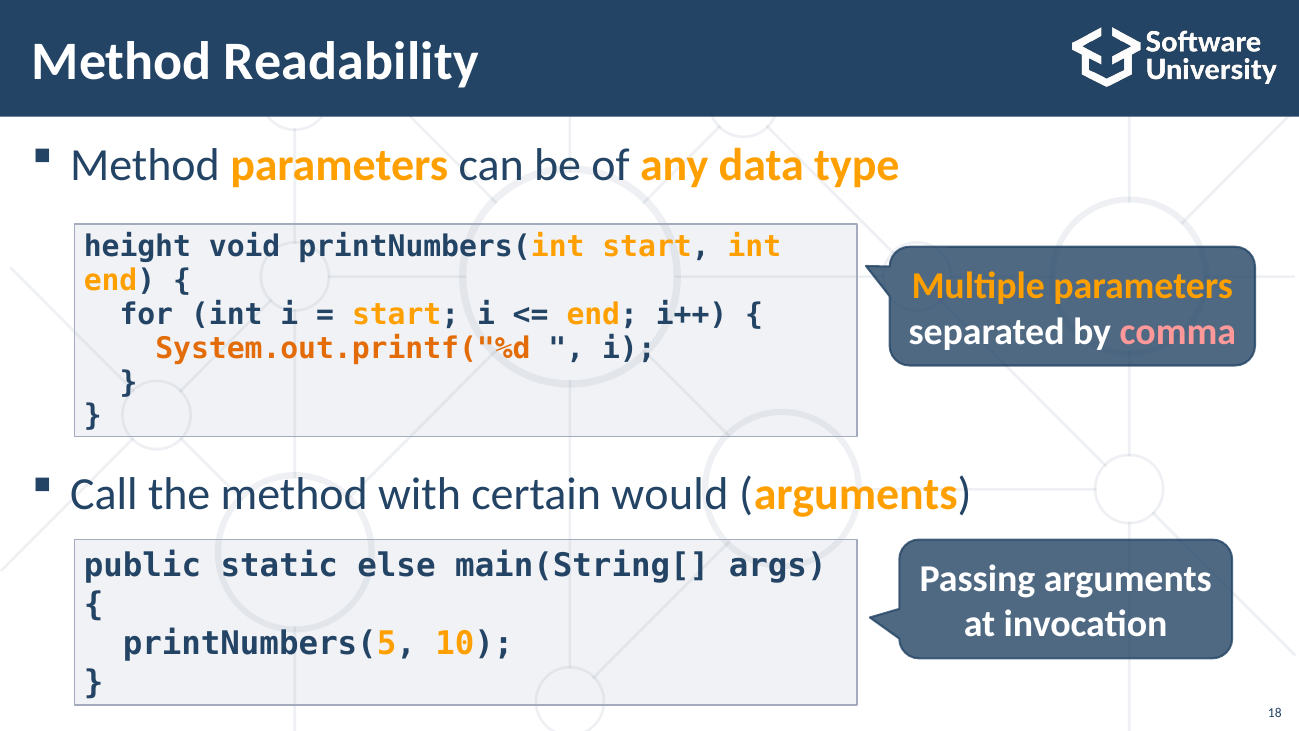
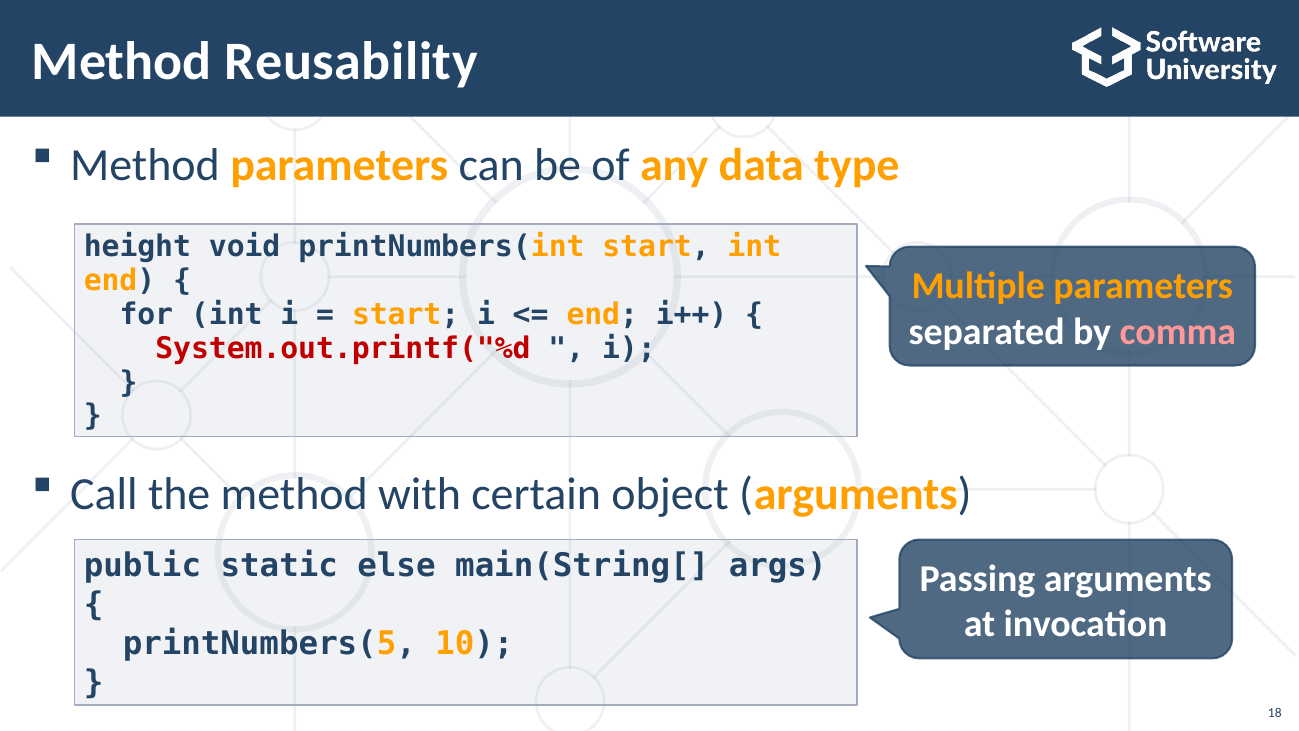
Readability: Readability -> Reusability (351, 62)
System.out.printf("%d colour: orange -> red (343, 348)
would: would -> object (670, 494)
